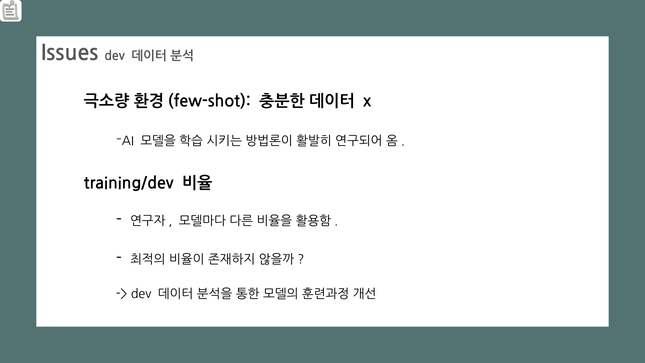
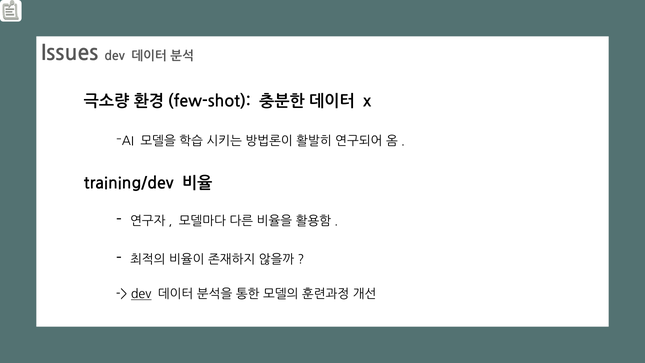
dev underline: none -> present (141, 294)
